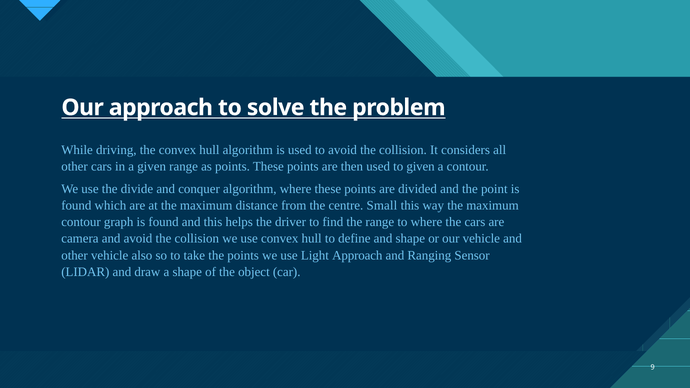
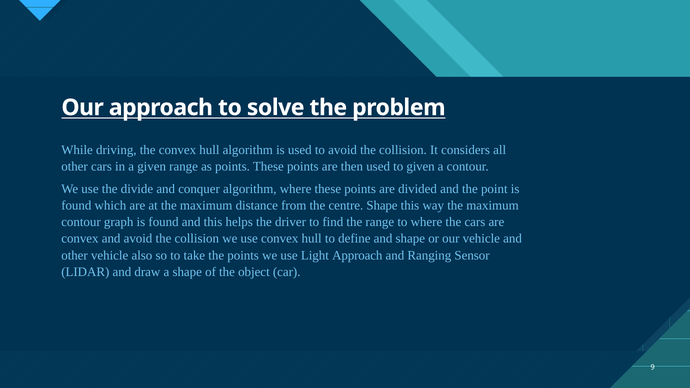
centre Small: Small -> Shape (382, 206)
camera: camera -> convex (80, 239)
